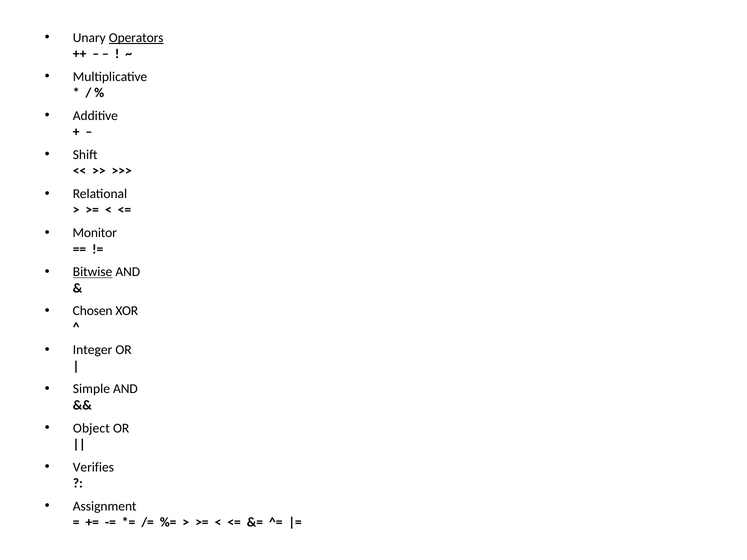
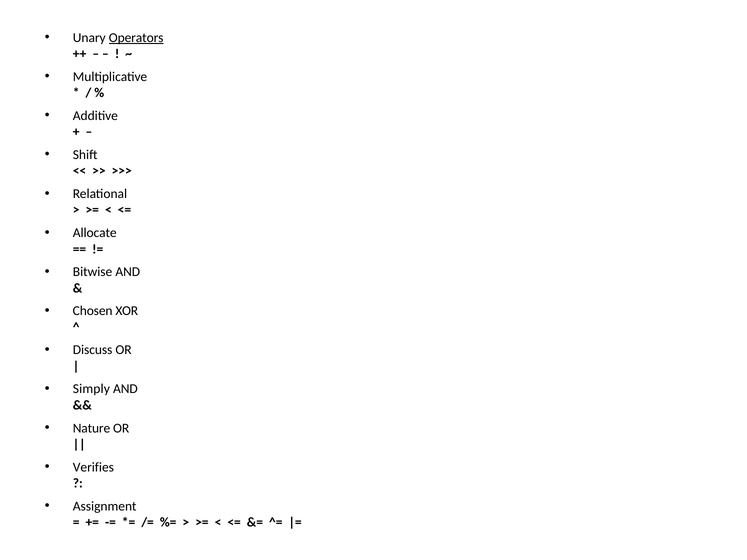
Monitor: Monitor -> Allocate (95, 233)
Bitwise underline: present -> none (93, 272)
Integer: Integer -> Discuss (93, 350)
Simple: Simple -> Simply (91, 389)
Object: Object -> Nature (92, 428)
